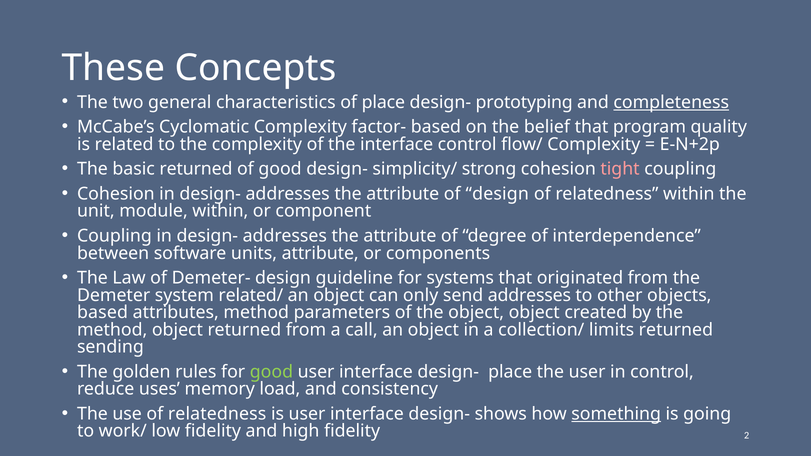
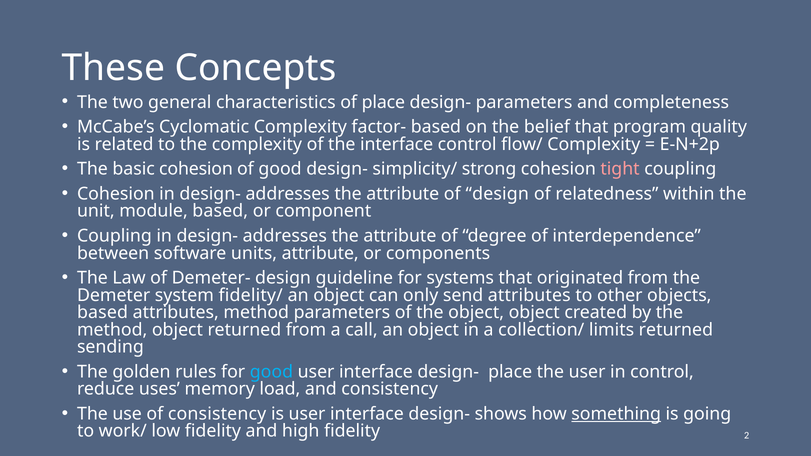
design- prototyping: prototyping -> parameters (524, 102)
completeness underline: present -> none (671, 102)
basic returned: returned -> cohesion (196, 169)
module within: within -> based (220, 211)
related/: related/ -> fidelity/ (251, 295)
send addresses: addresses -> attributes (529, 295)
good colour: light green -> light blue (271, 372)
use of relatedness: relatedness -> consistency (217, 414)
